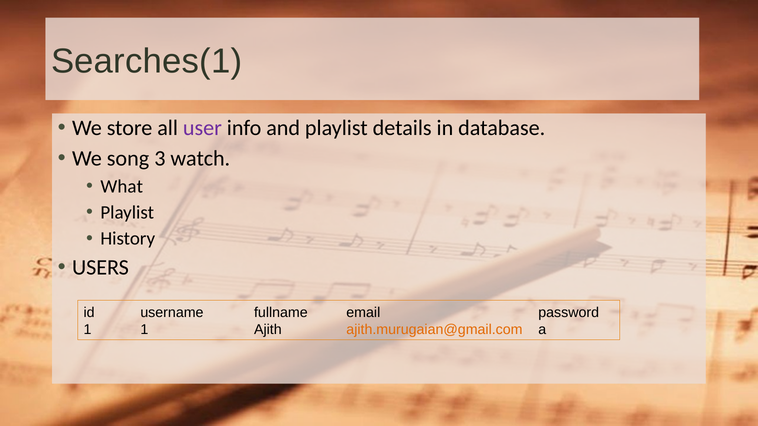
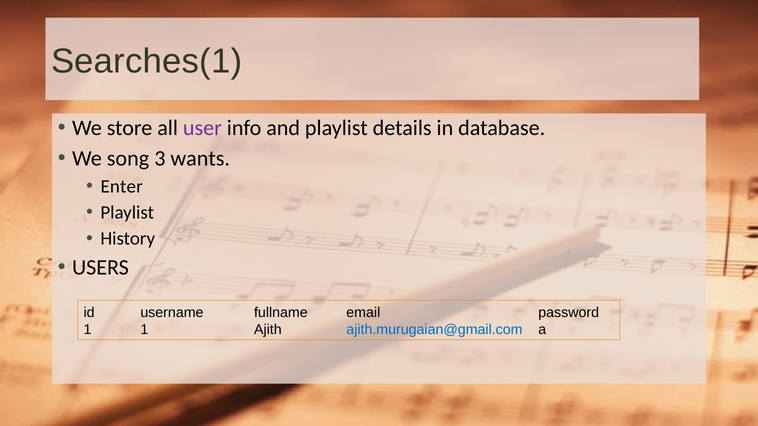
watch: watch -> wants (200, 159)
What: What -> Enter (122, 187)
ajith.murugaian@gmail.com colour: orange -> blue (434, 330)
